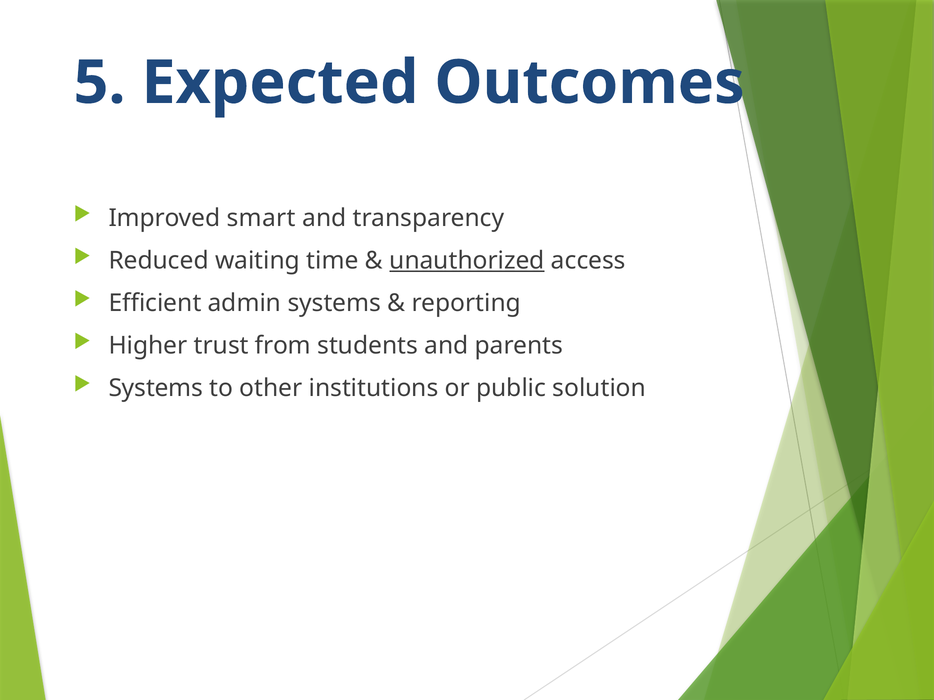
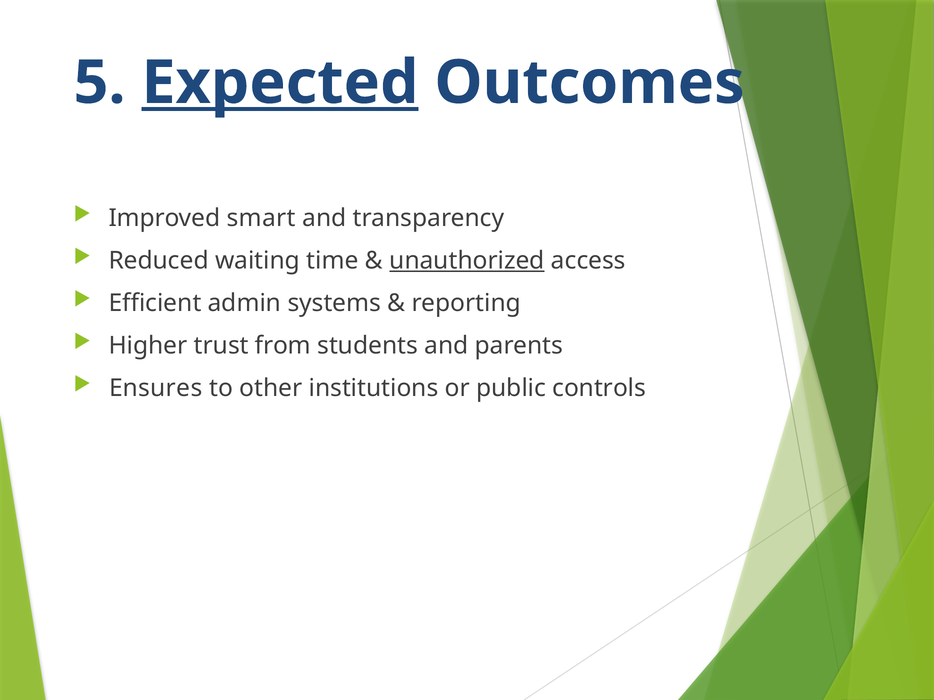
Expected underline: none -> present (280, 83)
Systems: Systems -> Ensures (156, 388)
solution: solution -> controls (599, 388)
